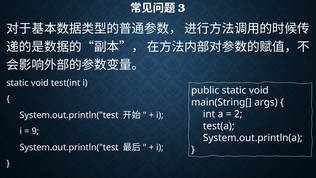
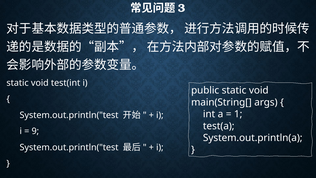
2: 2 -> 1 (238, 114)
